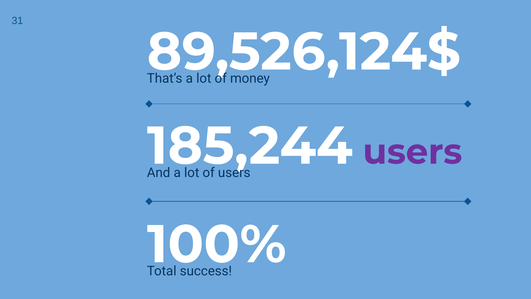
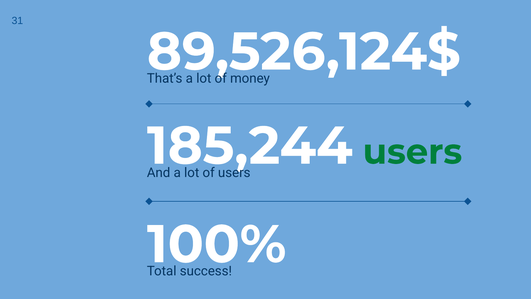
users colour: purple -> green (412, 152)
